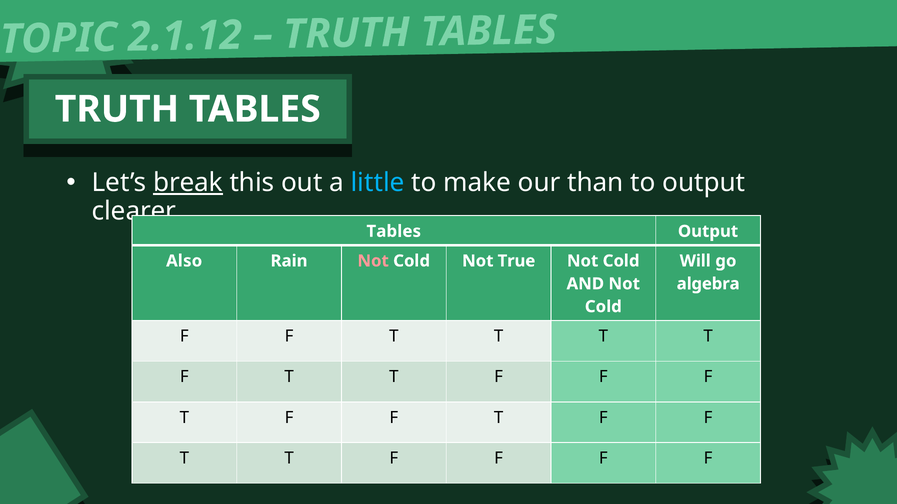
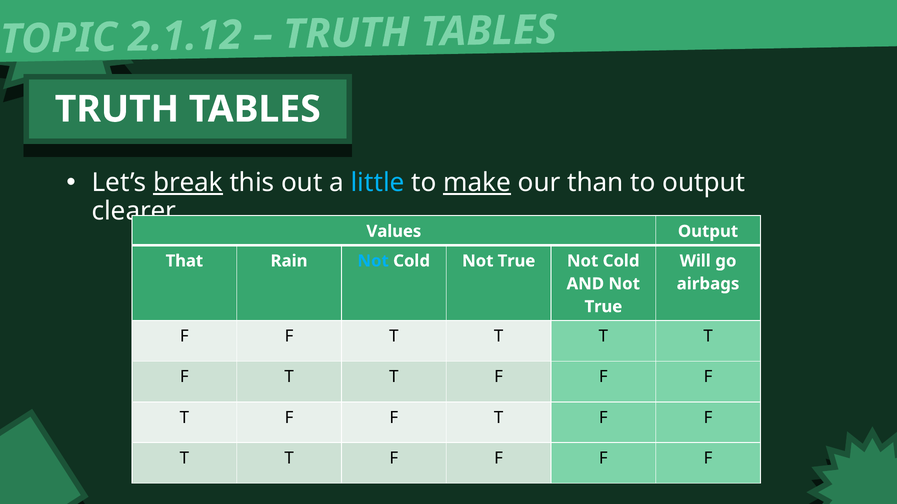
make underline: none -> present (477, 183)
Tables: Tables -> Values (394, 232)
Also: Also -> That (184, 261)
Not colour: pink -> light blue (373, 261)
algebra: algebra -> airbags (708, 284)
Cold: Cold -> True (603, 307)
